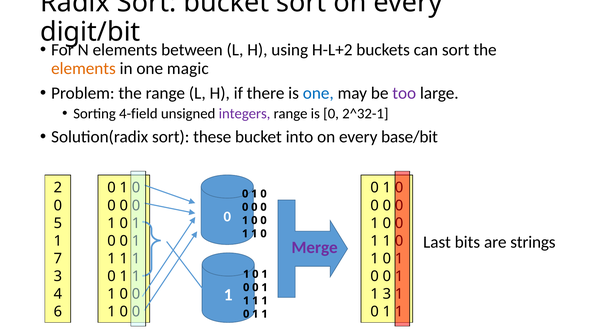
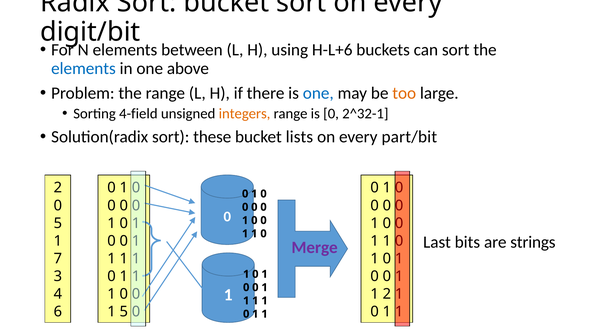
H-L+2: H-L+2 -> H-L+6 (332, 50)
elements colour: orange -> blue (83, 68)
magic: magic -> above (188, 68)
too colour: purple -> orange (404, 93)
integers colour: purple -> orange (245, 114)
into: into -> lists (299, 137)
base/bit: base/bit -> part/bit (409, 137)
1 3: 3 -> 2 (387, 294)
0: 0 -> 5 (124, 312)
